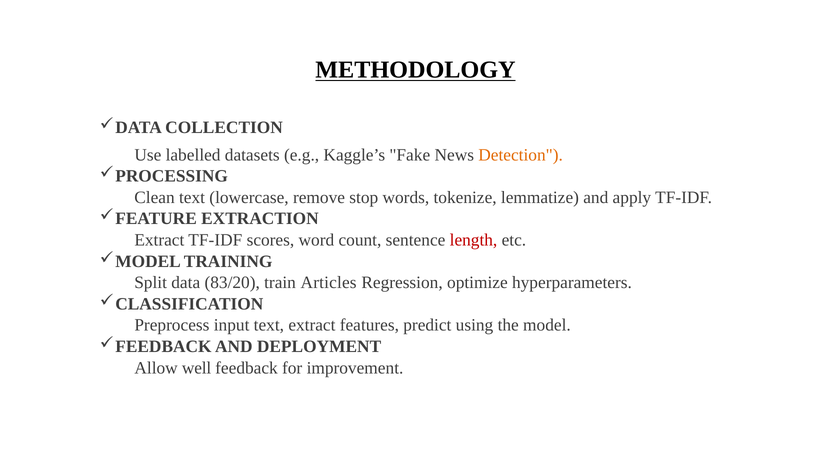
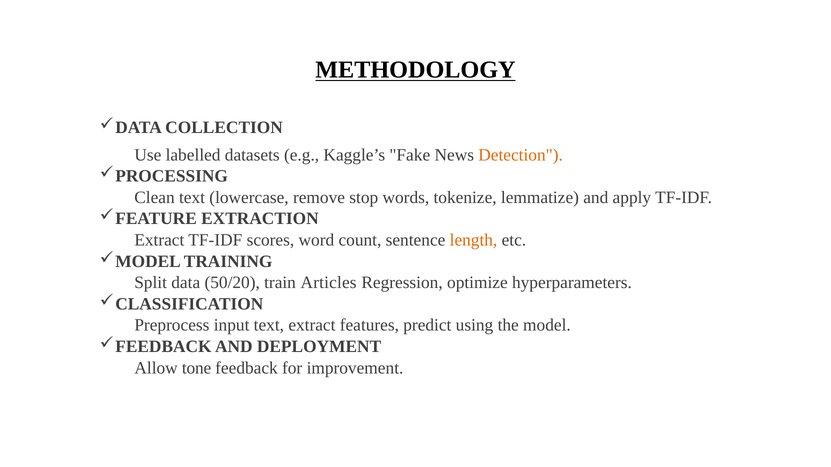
length colour: red -> orange (474, 240)
83/20: 83/20 -> 50/20 (232, 283)
well: well -> tone (197, 368)
